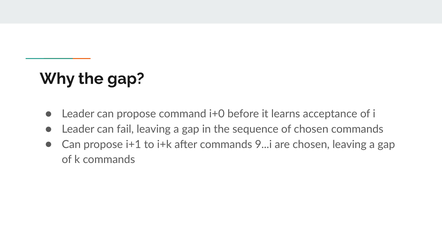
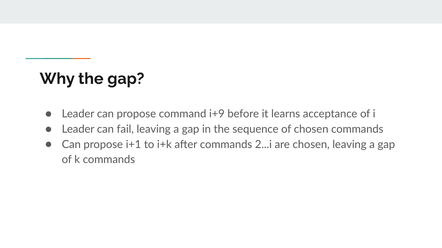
i+0: i+0 -> i+9 (217, 114)
9...i: 9...i -> 2...i (263, 145)
